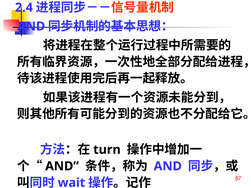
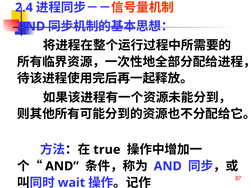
turn: turn -> true (107, 150)
